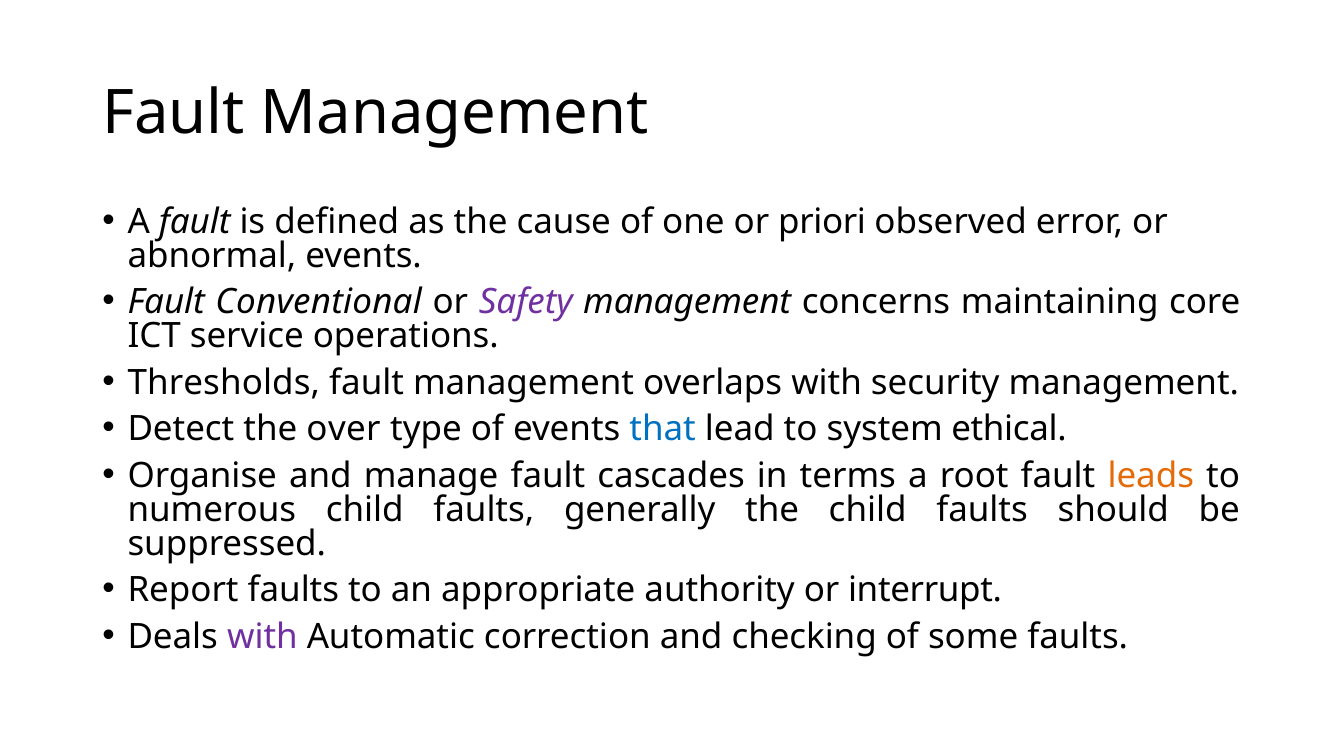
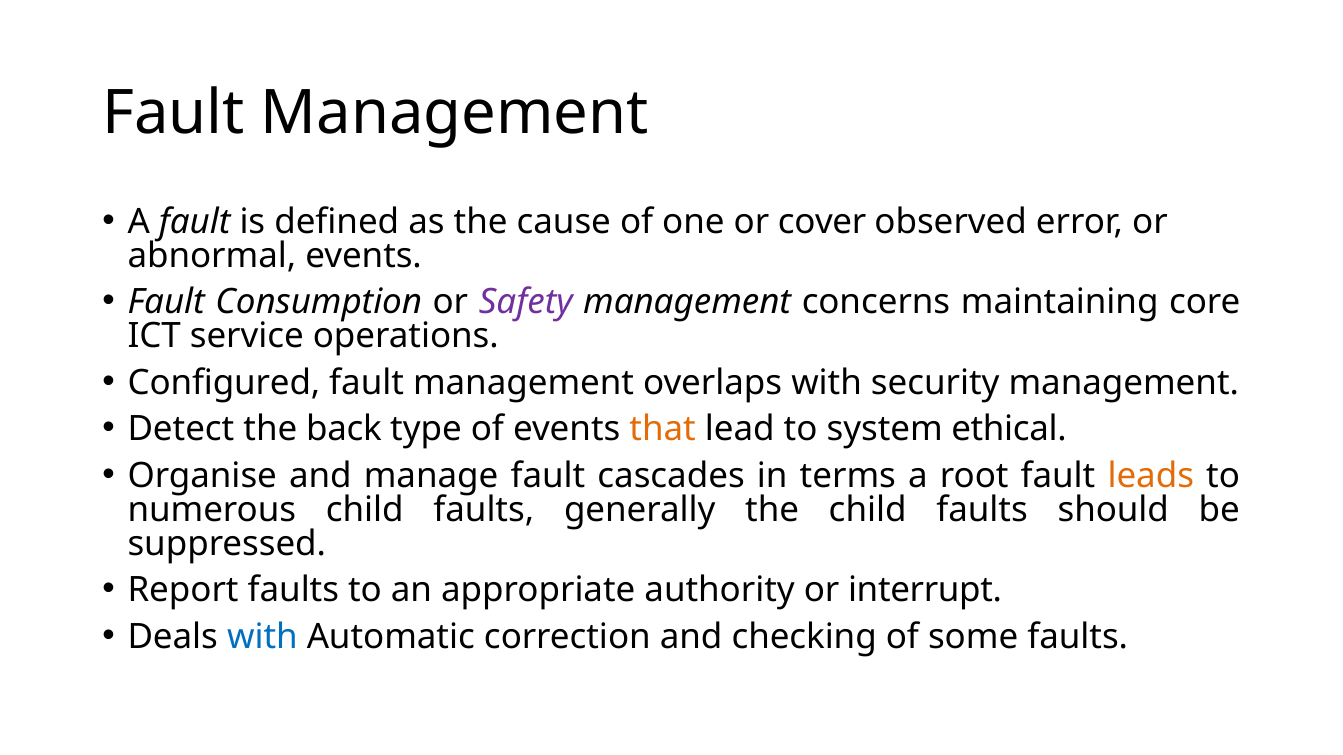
priori: priori -> cover (822, 222)
Conventional: Conventional -> Consumption (319, 302)
Thresholds: Thresholds -> Configured (224, 383)
over: over -> back (344, 429)
that colour: blue -> orange (663, 429)
with colour: purple -> blue (262, 637)
